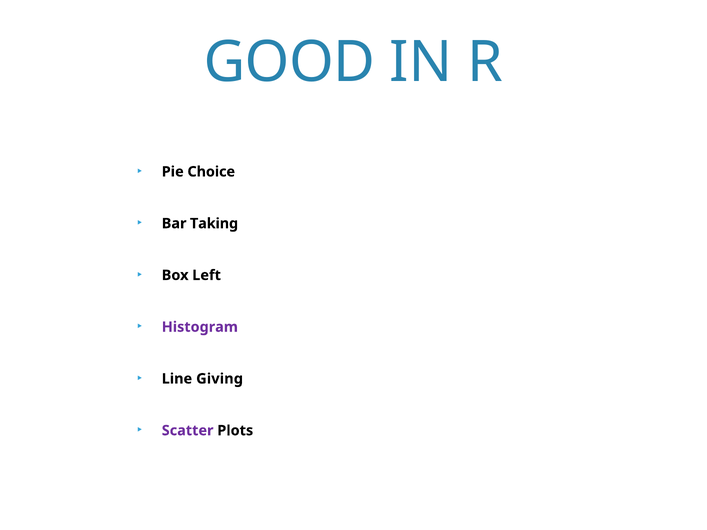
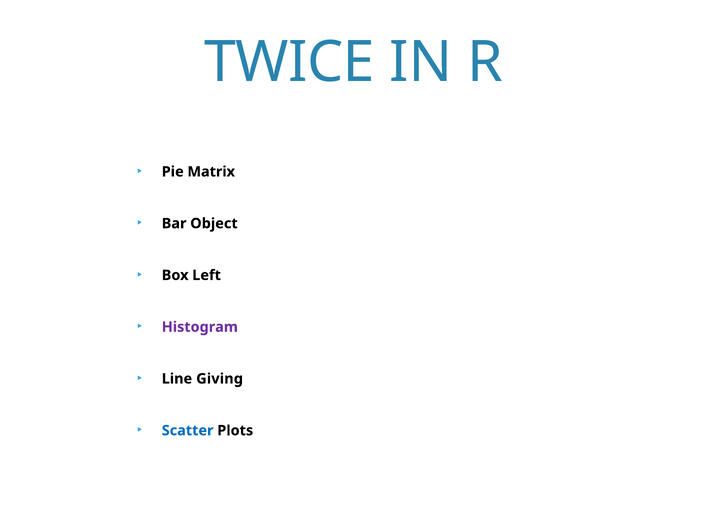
GOOD: GOOD -> TWICE (289, 62)
Choice: Choice -> Matrix (211, 172)
Taking: Taking -> Object (214, 224)
Scatter colour: purple -> blue (188, 431)
